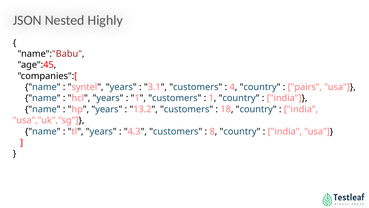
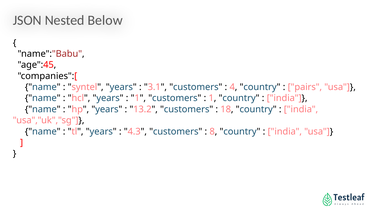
Highly: Highly -> Below (105, 20)
